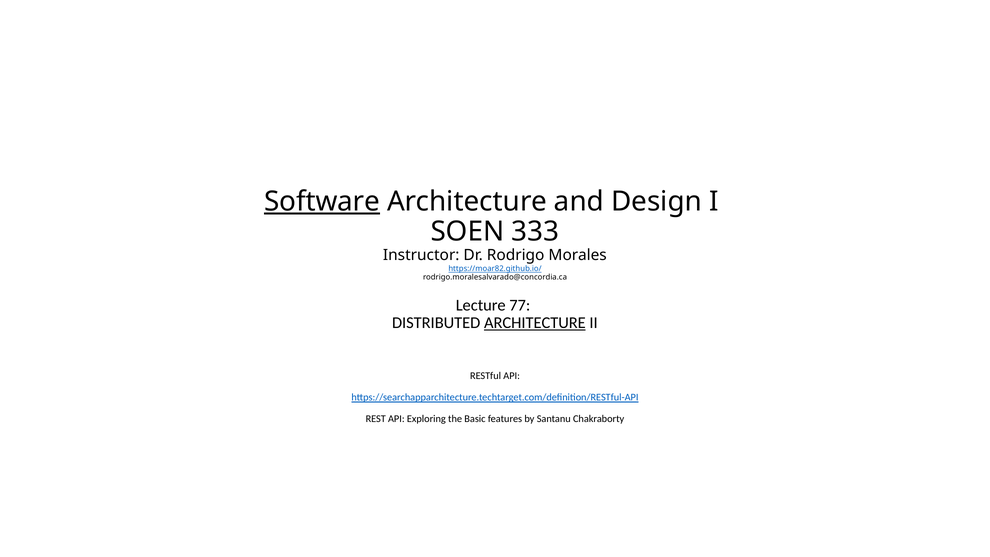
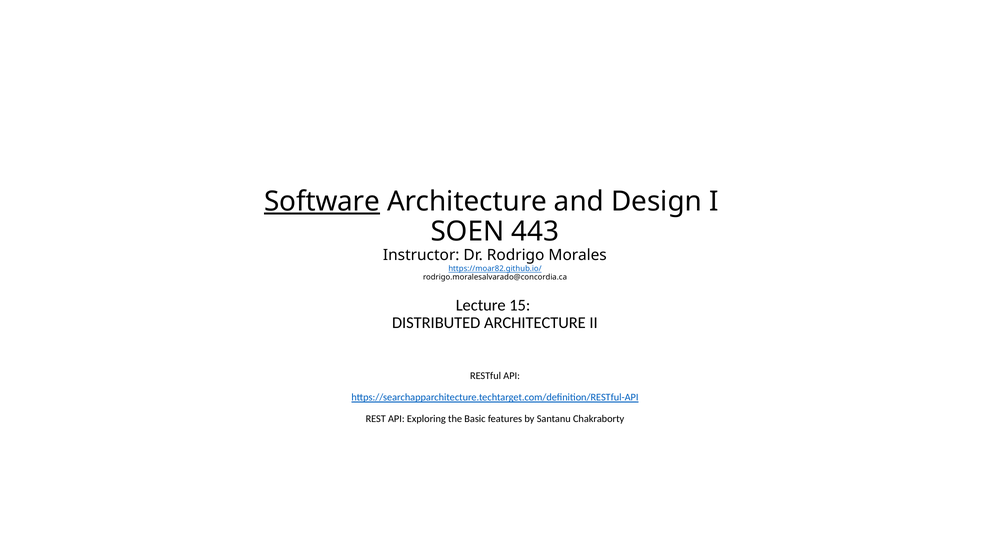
333: 333 -> 443 (535, 232)
77: 77 -> 15 (520, 305)
ARCHITECTURE underline: present -> none (535, 323)
